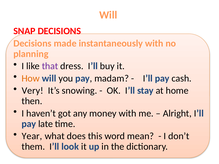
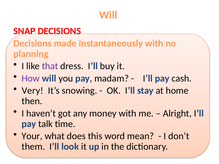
How colour: orange -> purple (31, 78)
late: late -> talk (46, 124)
Year: Year -> Your (32, 136)
